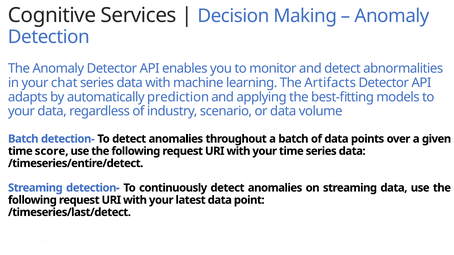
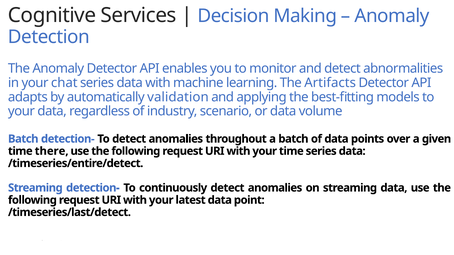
prediction: prediction -> validation (178, 97)
score: score -> there (52, 151)
